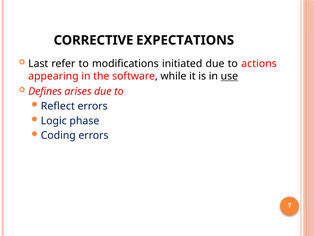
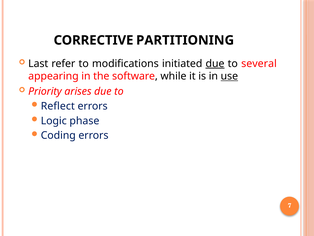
EXPECTATIONS: EXPECTATIONS -> PARTITIONING (185, 40)
due underline: none -> present (215, 64)
actions: actions -> several (259, 64)
Defines: Defines -> Priority (45, 91)
